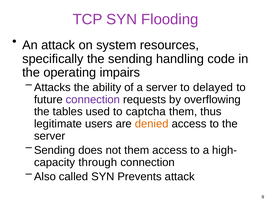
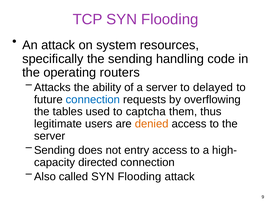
impairs: impairs -> routers (120, 72)
connection colour: purple -> blue (93, 99)
not them: them -> entry (137, 150)
through: through -> directed (98, 162)
called SYN Prevents: Prevents -> Flooding (139, 176)
